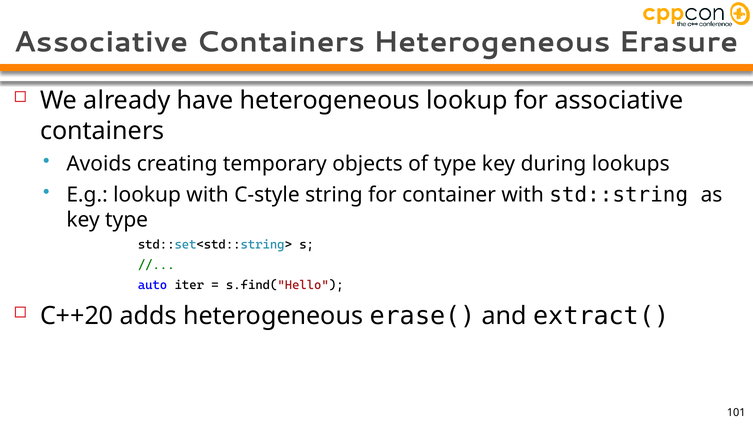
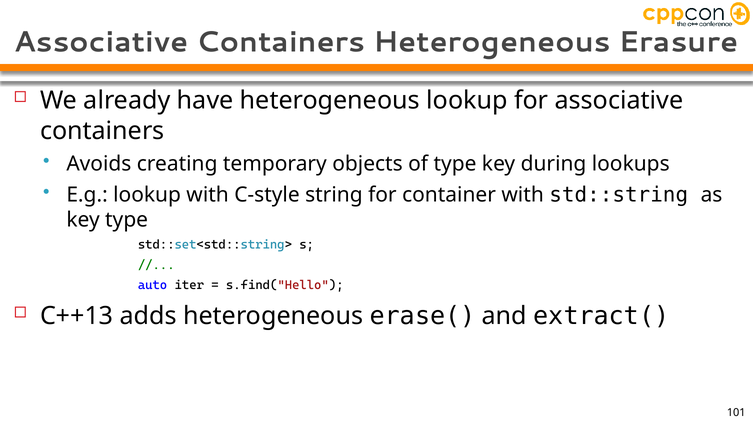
C++20: C++20 -> C++13 (77, 316)
